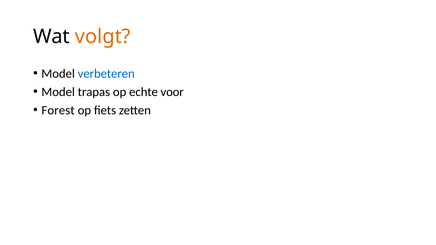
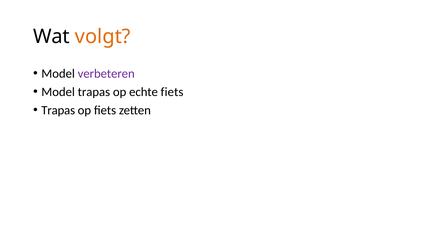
verbeteren colour: blue -> purple (106, 74)
echte voor: voor -> fiets (172, 92)
Forest: Forest -> Trapas (58, 110)
